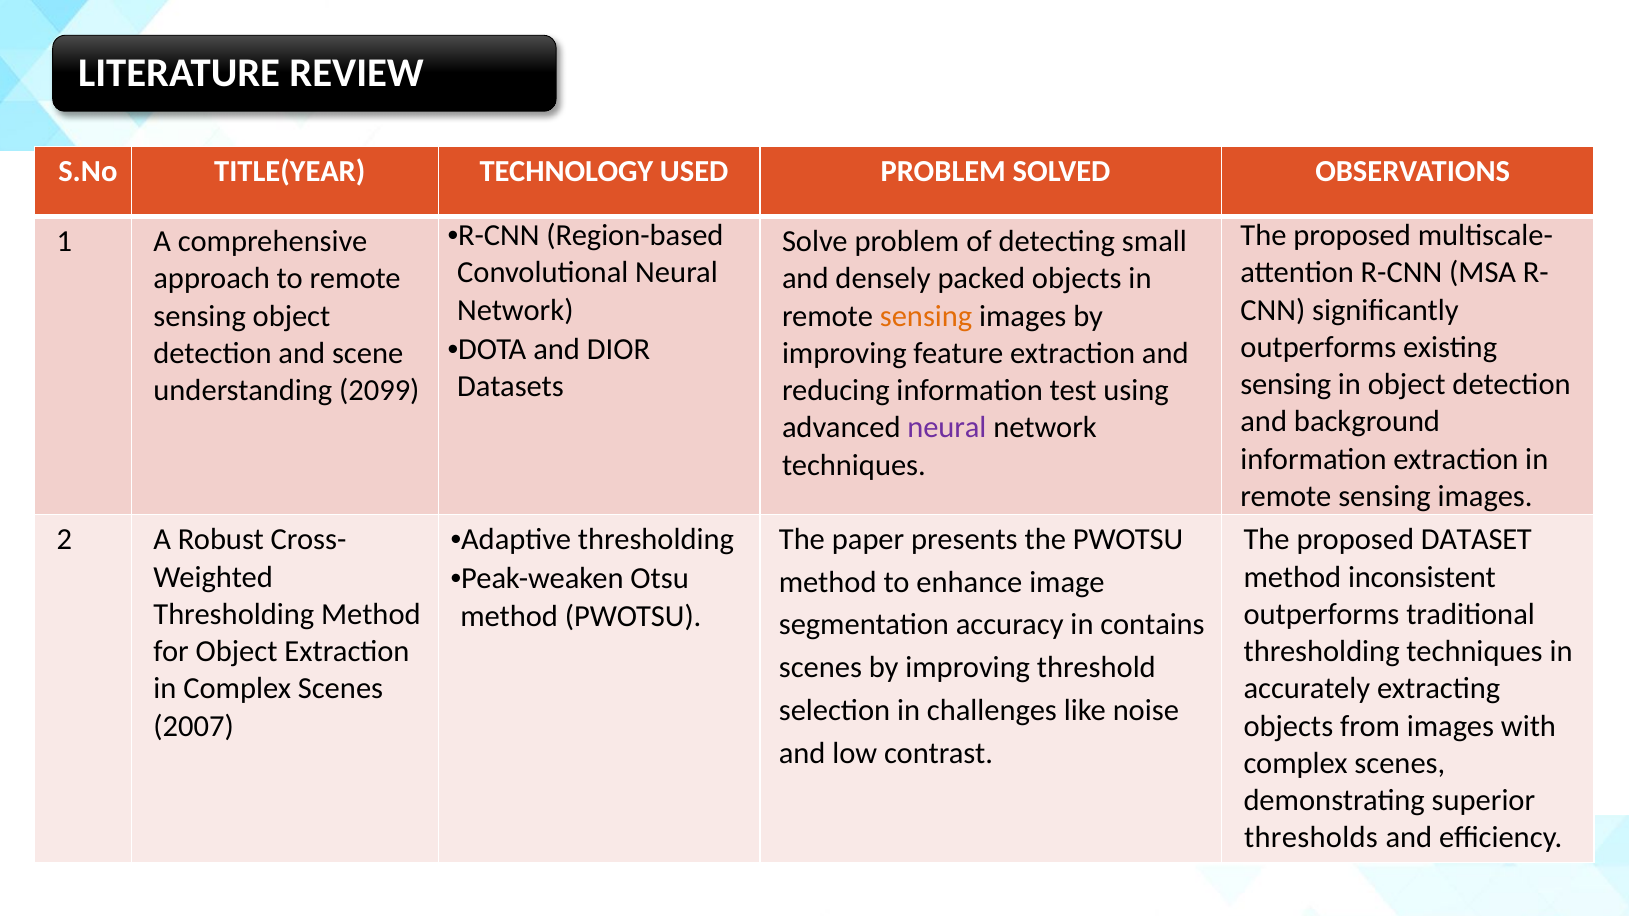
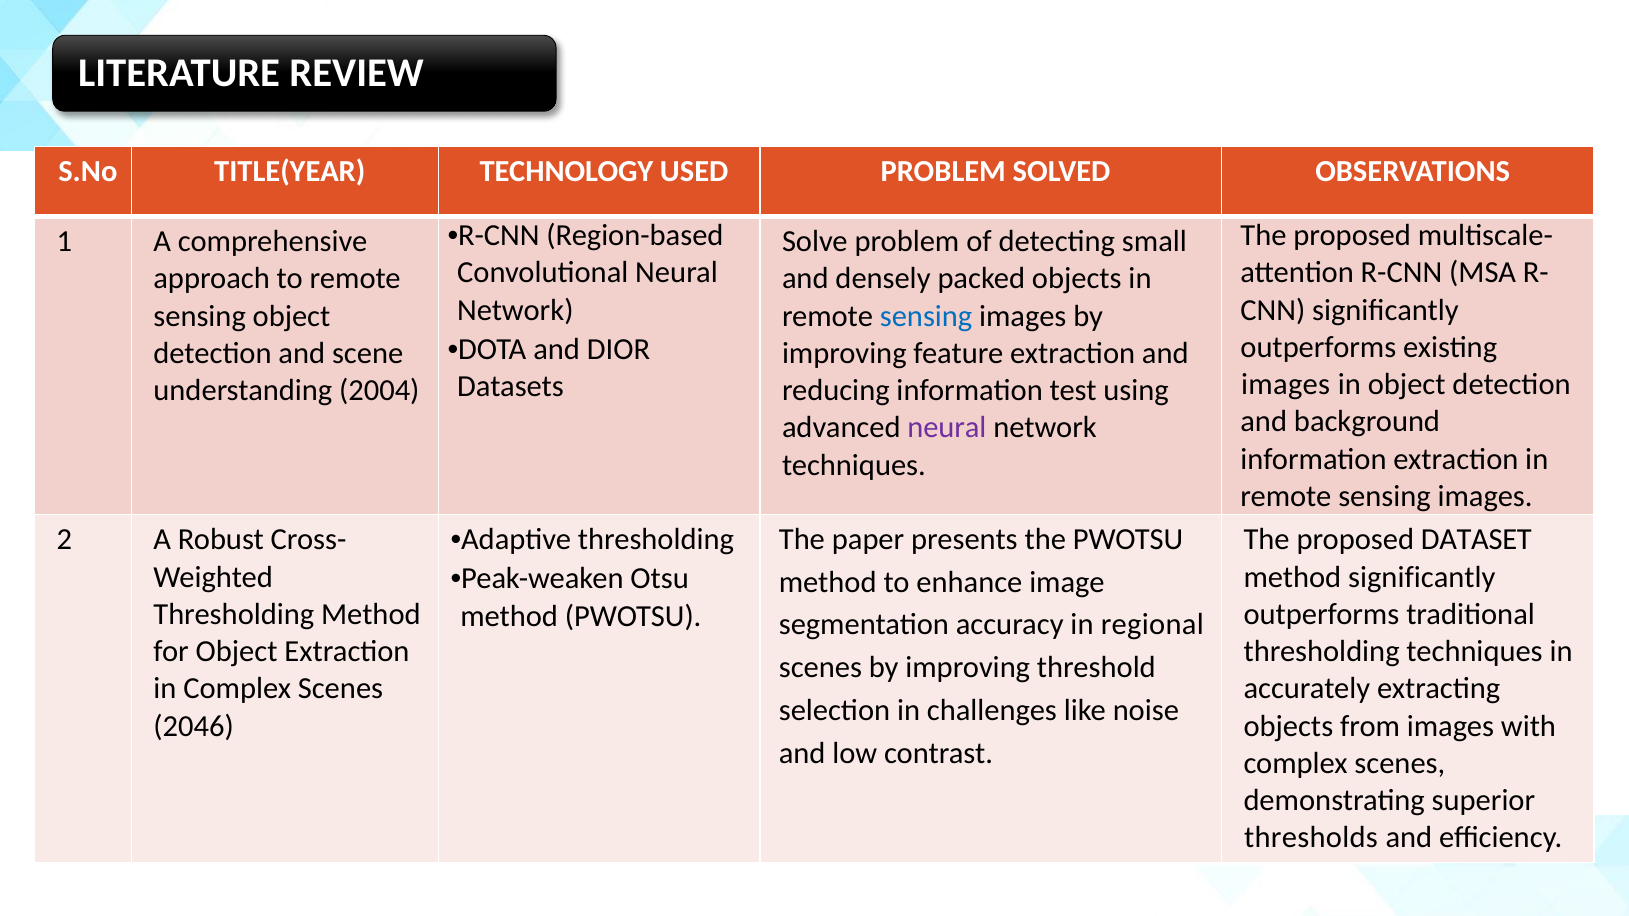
sensing colour: orange -> blue (926, 316)
sensing: sensing -> images (1286, 385)
2099: 2099 -> 2004 (379, 391)
method inconsistent: inconsistent -> significantly (1422, 577)
contains: contains -> regional (1152, 625)
2007: 2007 -> 2046 (194, 726)
